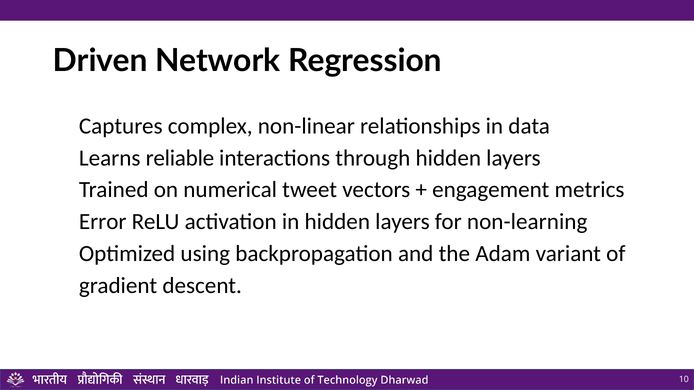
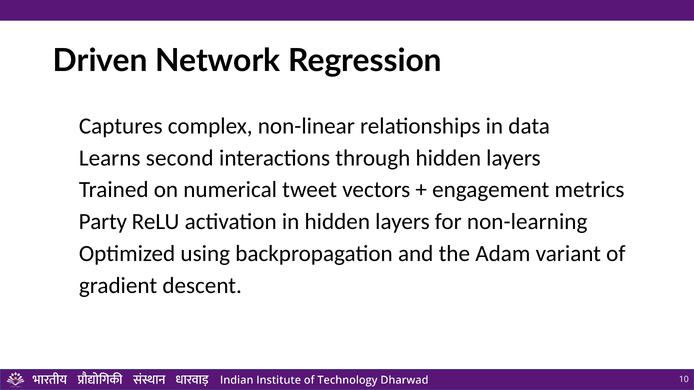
reliable: reliable -> second (180, 158)
Error: Error -> Party (103, 222)
